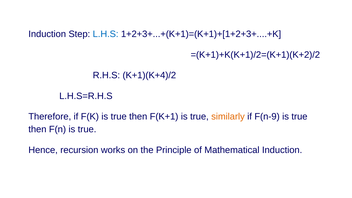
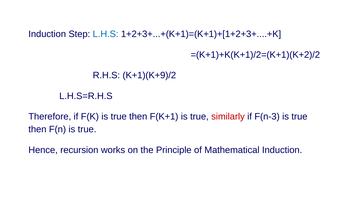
K+1)(K+4)/2: K+1)(K+4)/2 -> K+1)(K+9)/2 (149, 75)
similarly colour: orange -> red (228, 117)
F(n-9: F(n-9 -> F(n-3 (267, 117)
